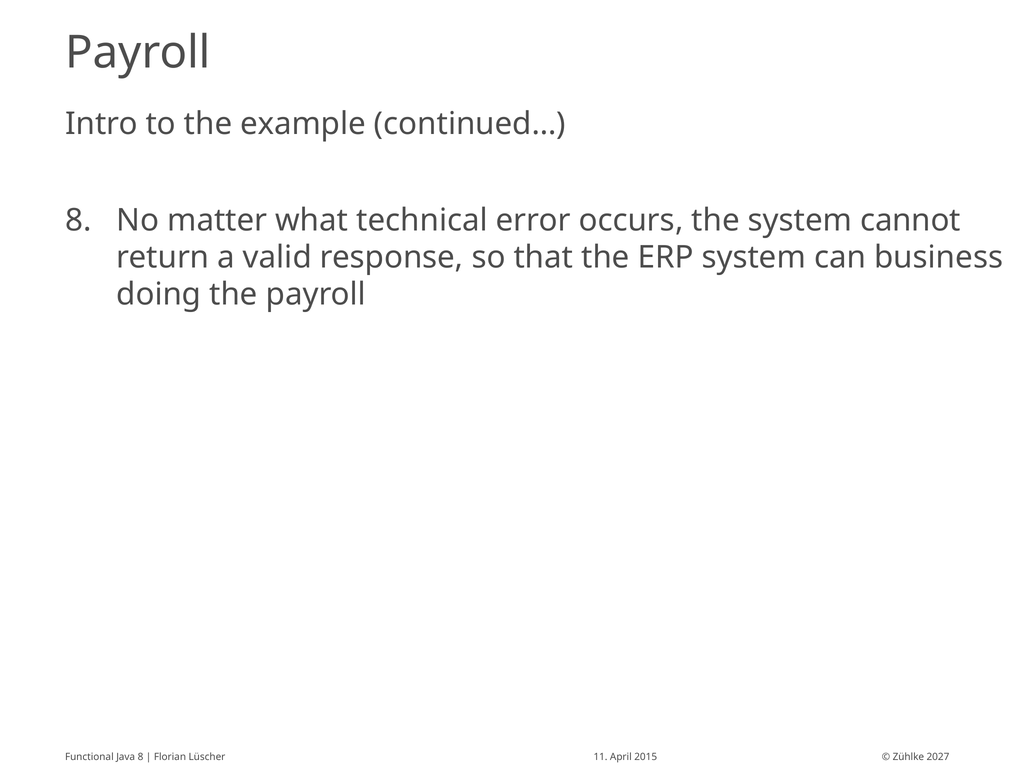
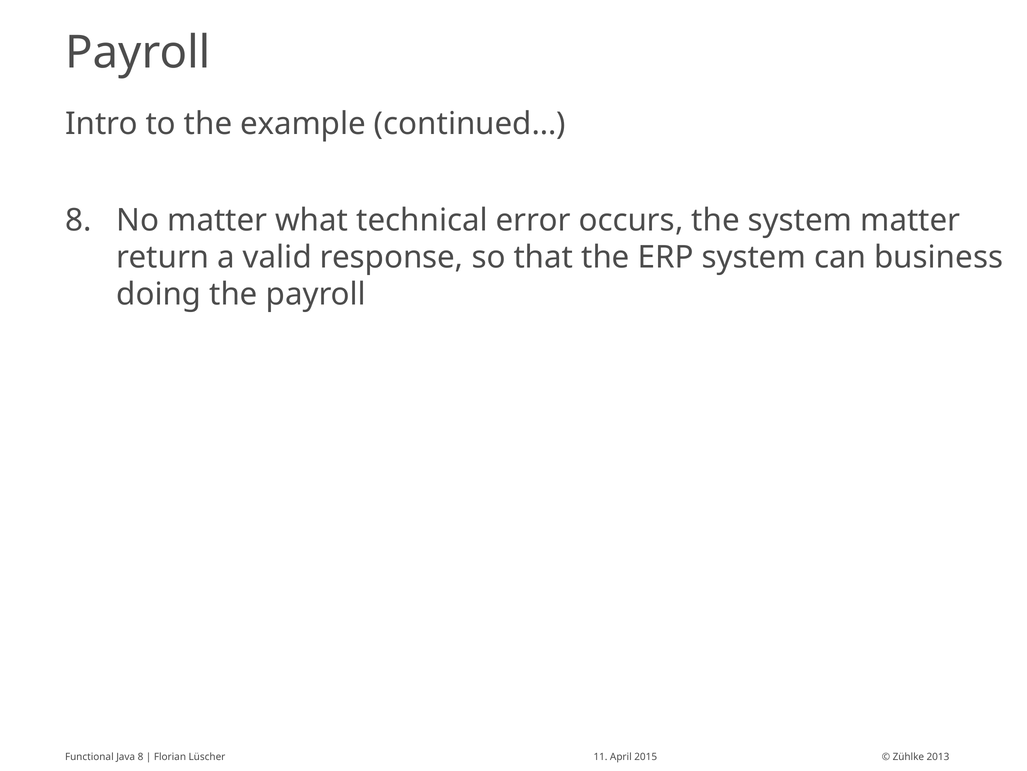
system cannot: cannot -> matter (910, 220)
2027: 2027 -> 2013 (938, 756)
